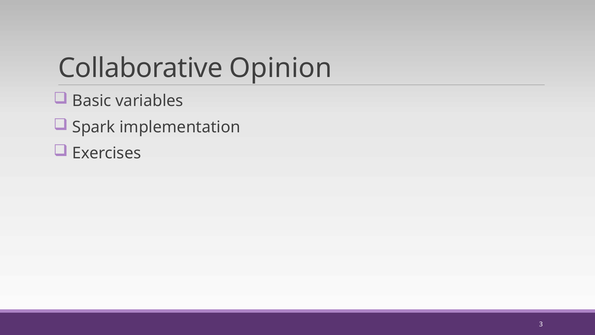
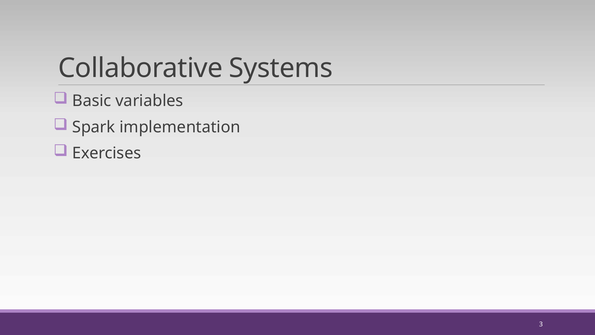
Opinion: Opinion -> Systems (281, 68)
